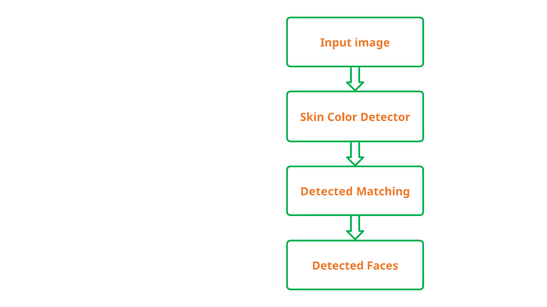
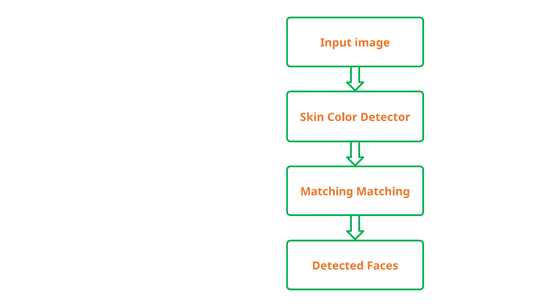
Detected: Detected -> Matching (327, 192)
